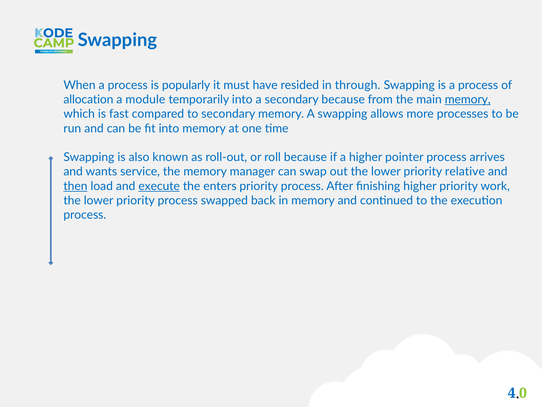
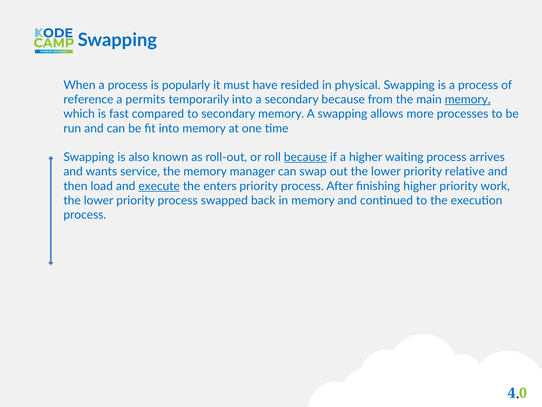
through: through -> physical (358, 85)
allocation: allocation -> reference (88, 99)
module: module -> permits (145, 99)
because underline: none -> present (305, 157)
pointer: pointer -> waiting (404, 157)
then underline: present -> none (75, 186)
